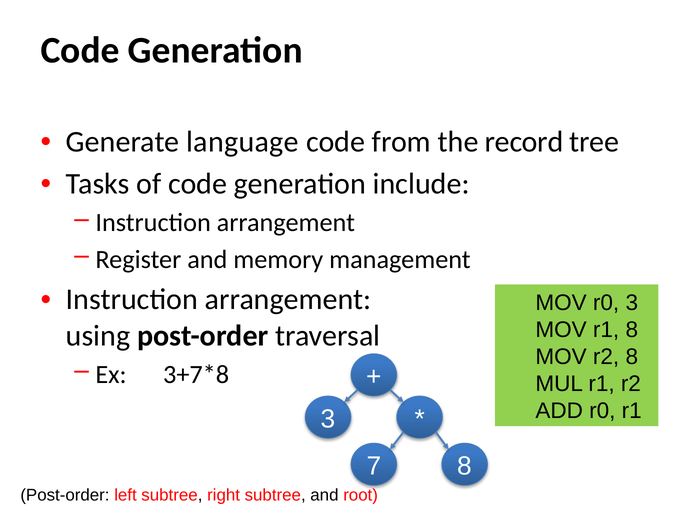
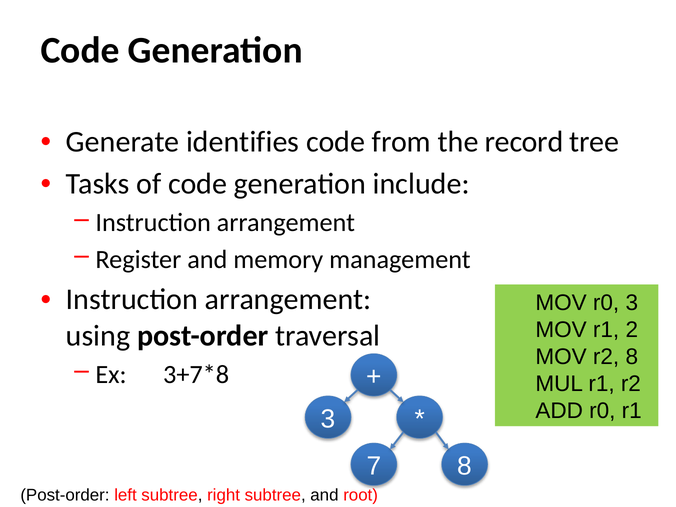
language: language -> identifies (243, 142)
r1 8: 8 -> 2 (632, 330)
